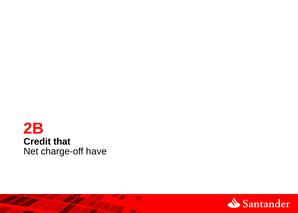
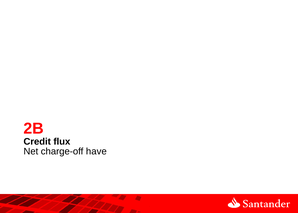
that: that -> flux (62, 141)
